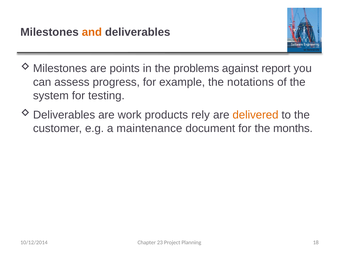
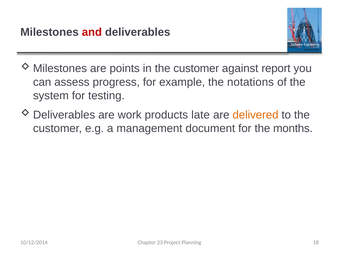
and colour: orange -> red (92, 32)
in the problems: problems -> customer (196, 69)
rely: rely -> late (201, 115)
maintenance: maintenance -> management (149, 128)
